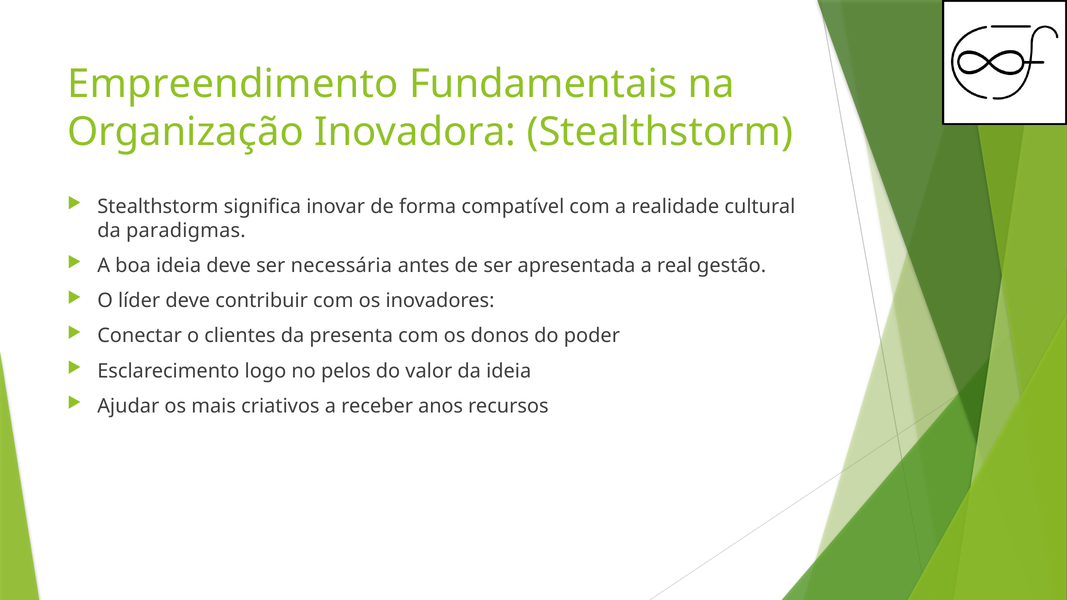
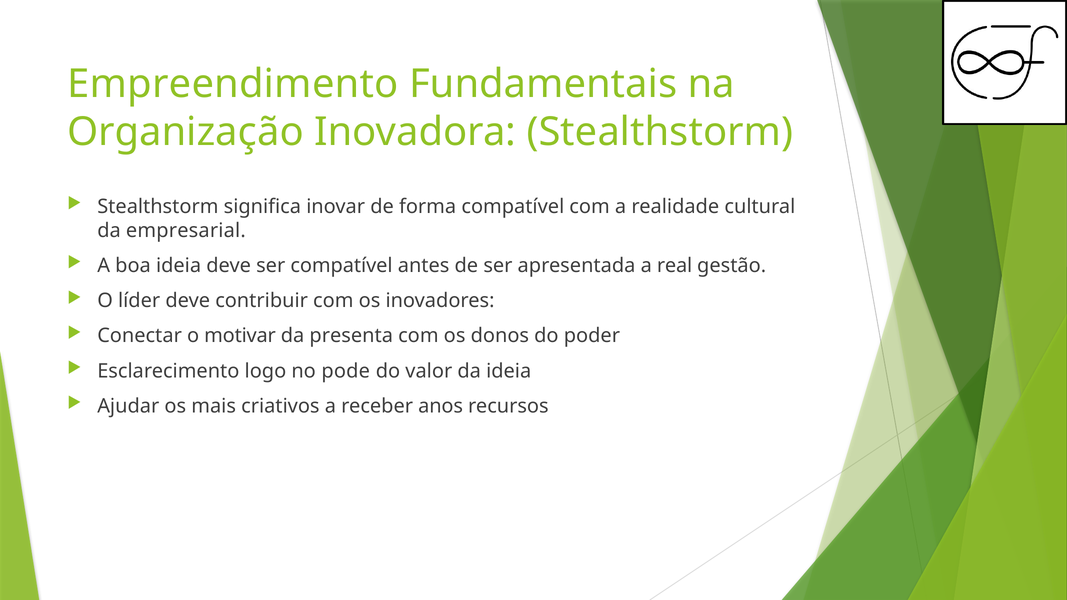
paradigmas: paradigmas -> empresarial (186, 231)
ser necessária: necessária -> compatível (342, 266)
clientes: clientes -> motivar (240, 336)
pelos: pelos -> pode (346, 371)
